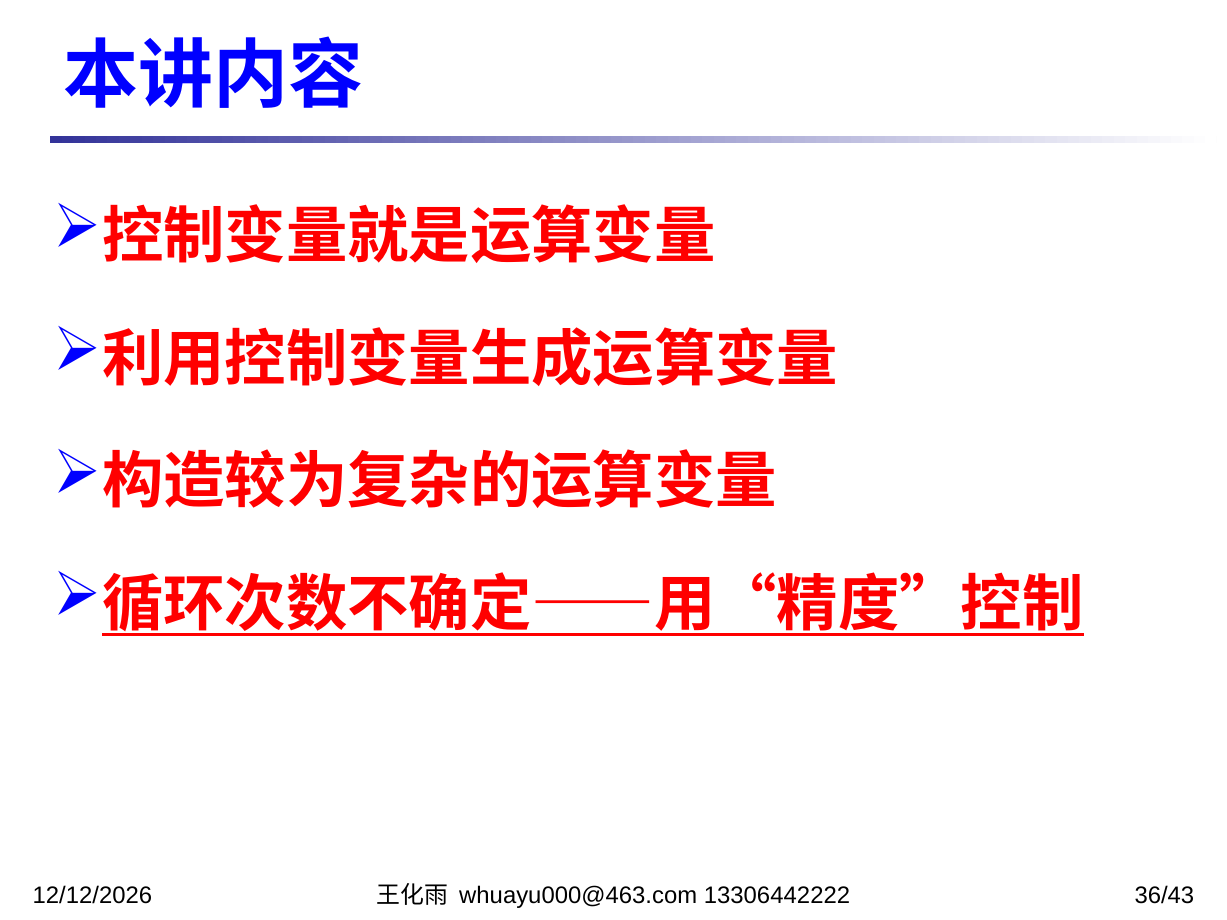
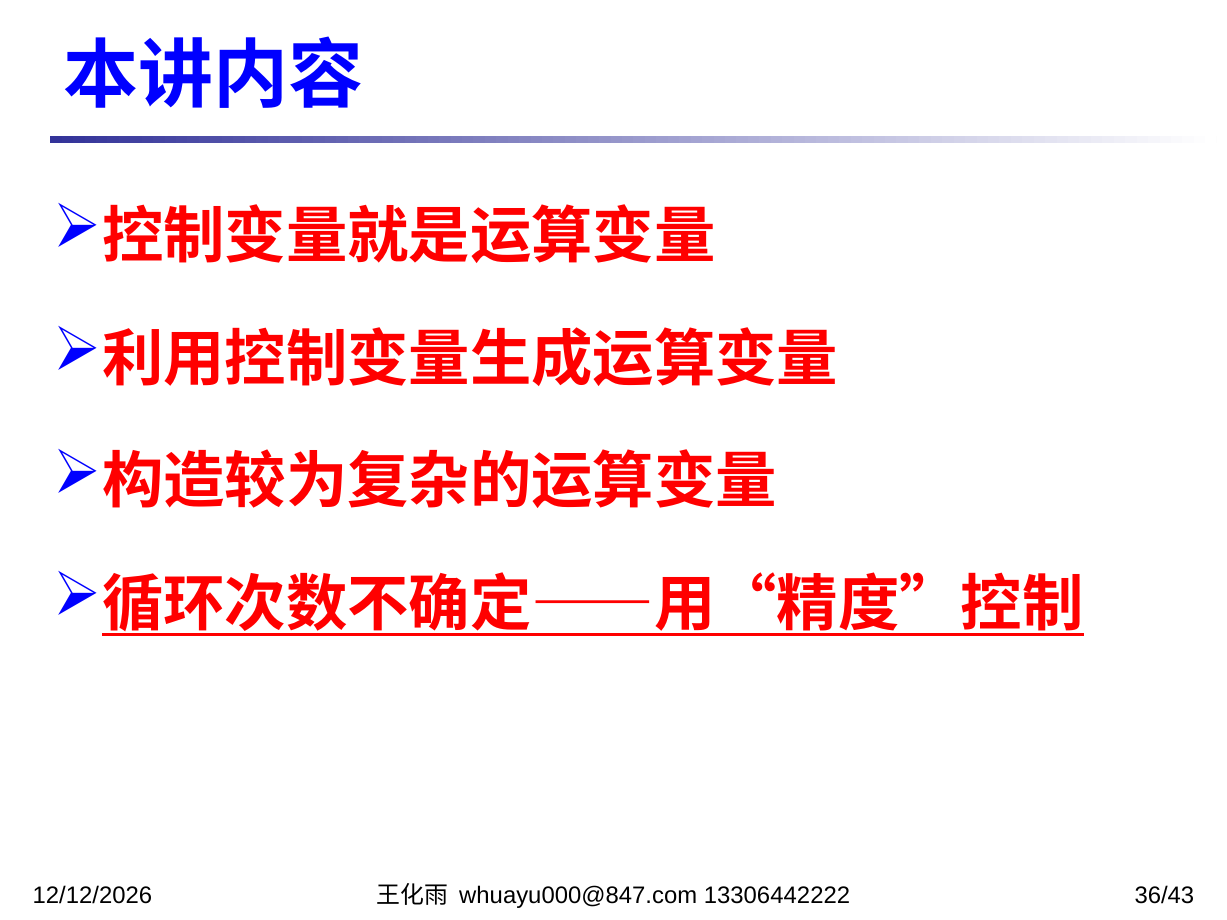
whuayu000@463.com: whuayu000@463.com -> whuayu000@847.com (578, 896)
